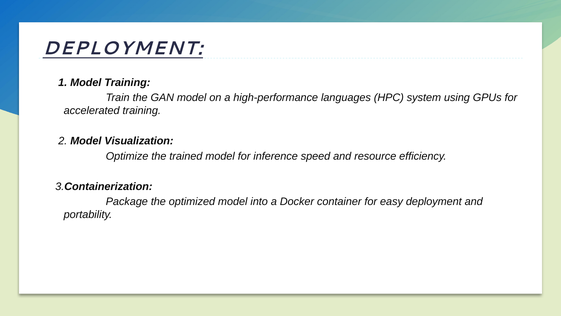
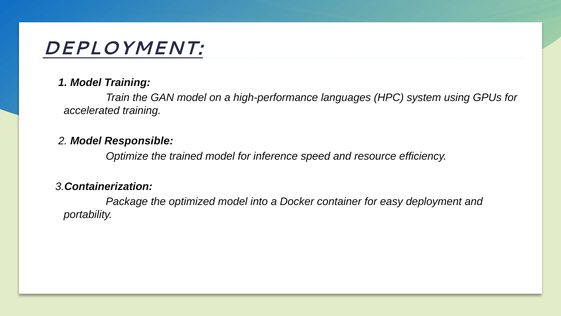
Visualization: Visualization -> Responsible (139, 141)
